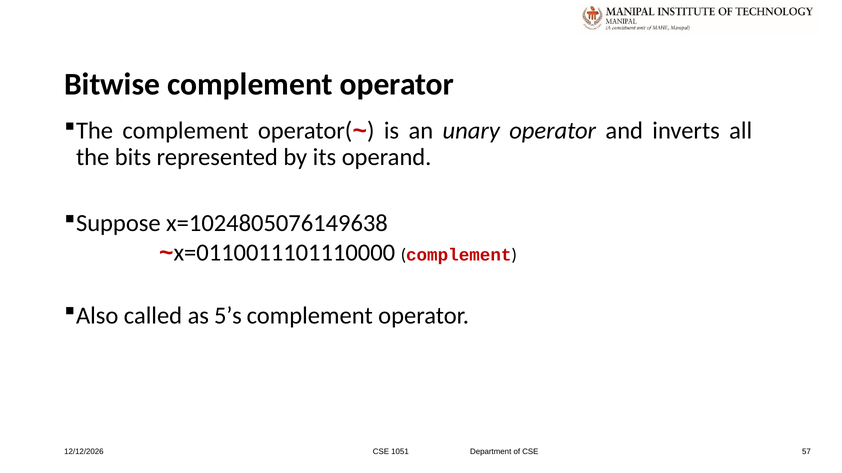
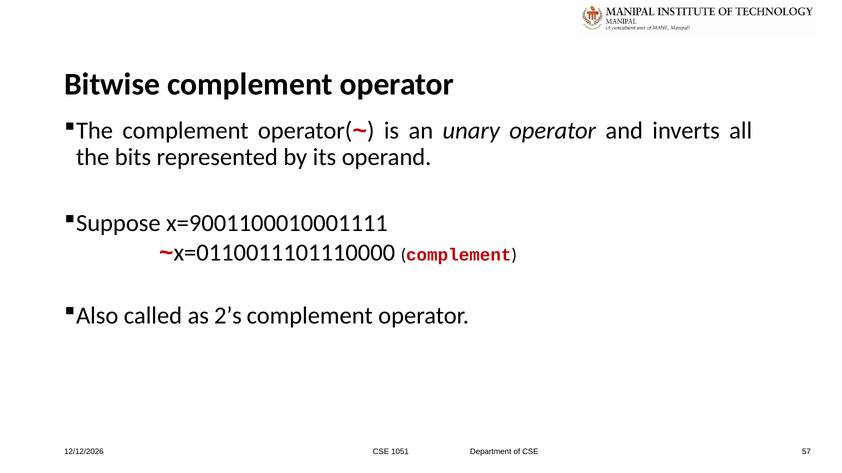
x=1024805076149638: x=1024805076149638 -> x=9001100010001111 (277, 223)
5’s: 5’s -> 2’s (228, 316)
